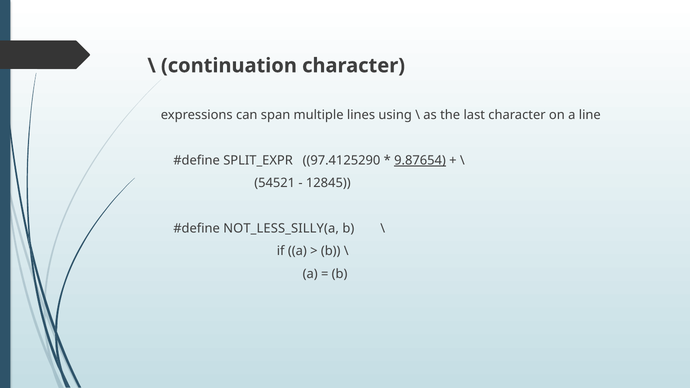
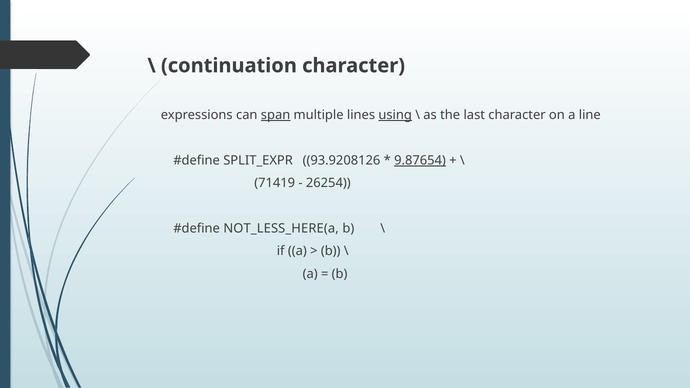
span underline: none -> present (276, 115)
using underline: none -> present (395, 115)
97.4125290: 97.4125290 -> 93.9208126 (341, 160)
54521: 54521 -> 71419 (275, 183)
12845: 12845 -> 26254 (328, 183)
NOT_LESS_SILLY(a: NOT_LESS_SILLY(a -> NOT_LESS_HERE(a (281, 229)
